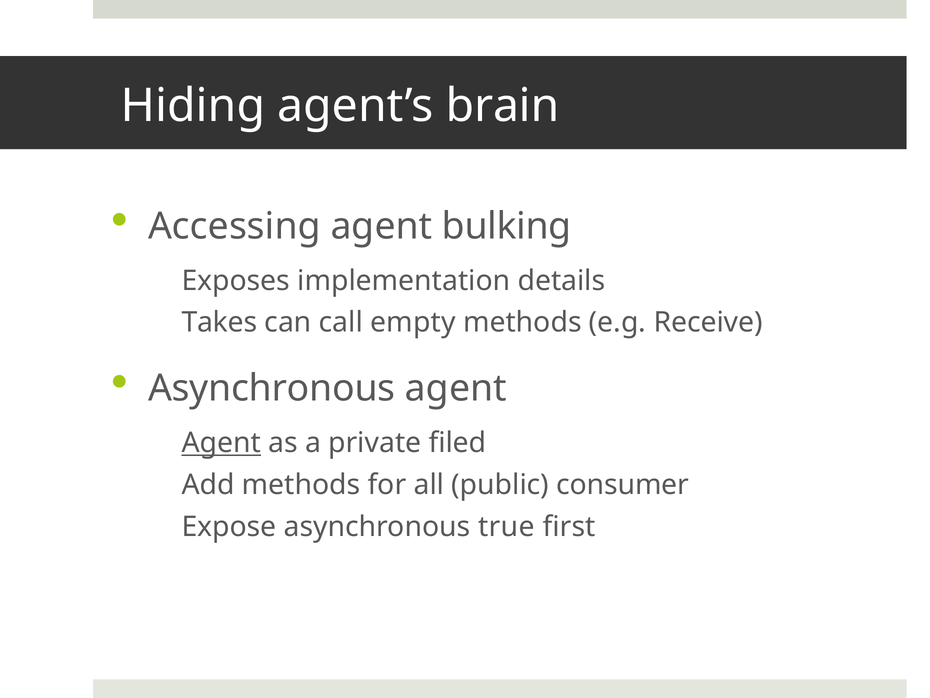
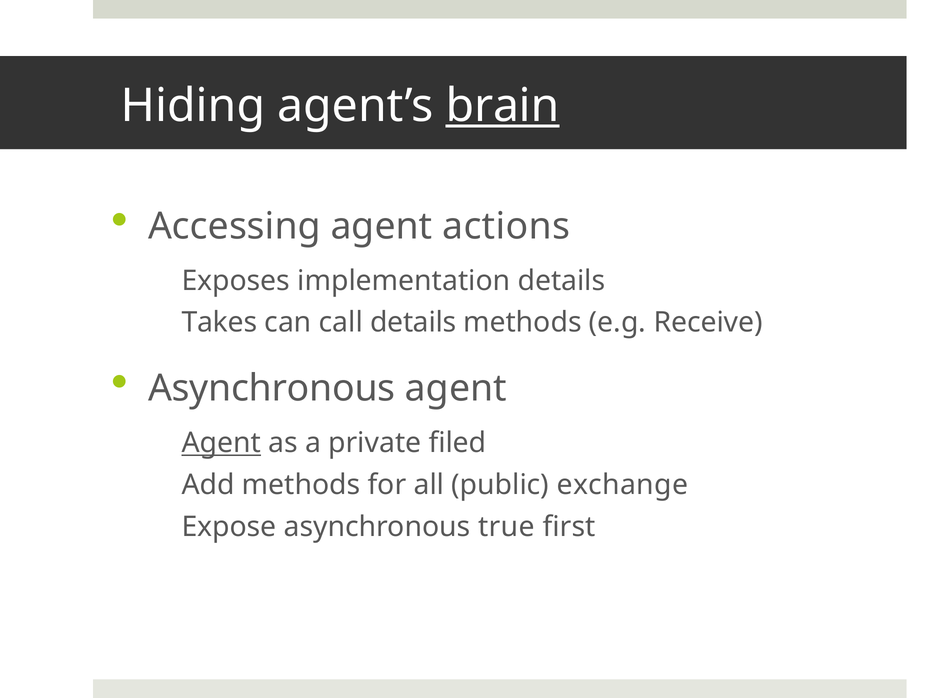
brain underline: none -> present (503, 106)
bulking: bulking -> actions (506, 226)
call empty: empty -> details (413, 322)
consumer: consumer -> exchange (622, 485)
